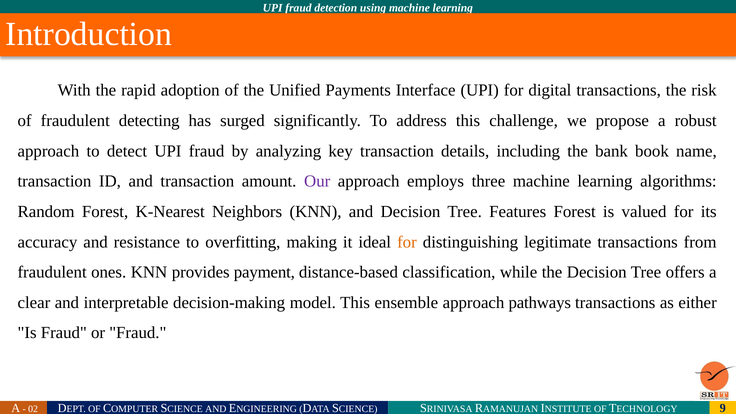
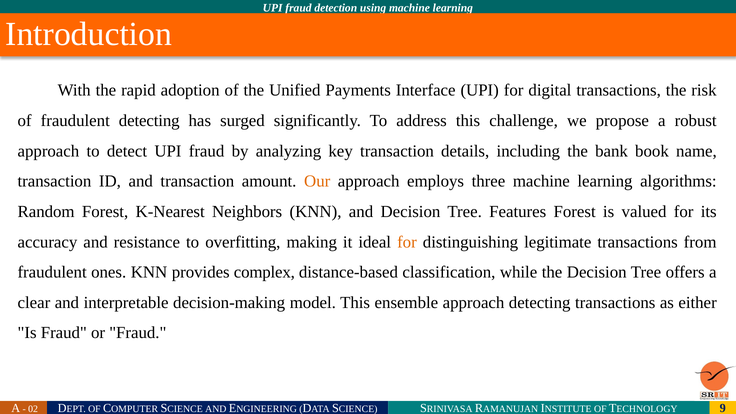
Our colour: purple -> orange (317, 181)
payment: payment -> complex (264, 272)
approach pathways: pathways -> detecting (540, 303)
